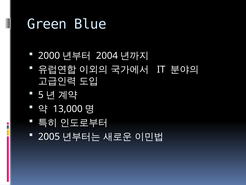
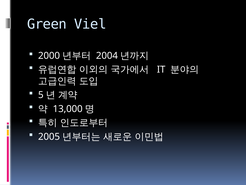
Blue: Blue -> Viel (90, 24)
